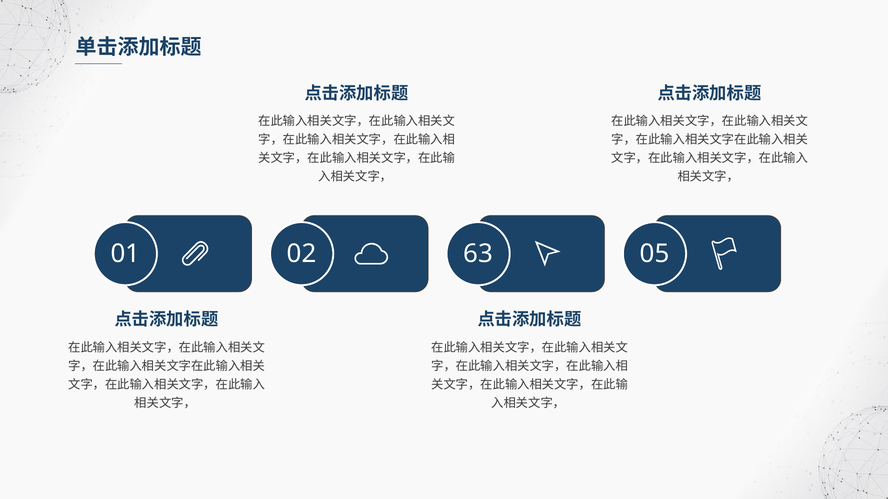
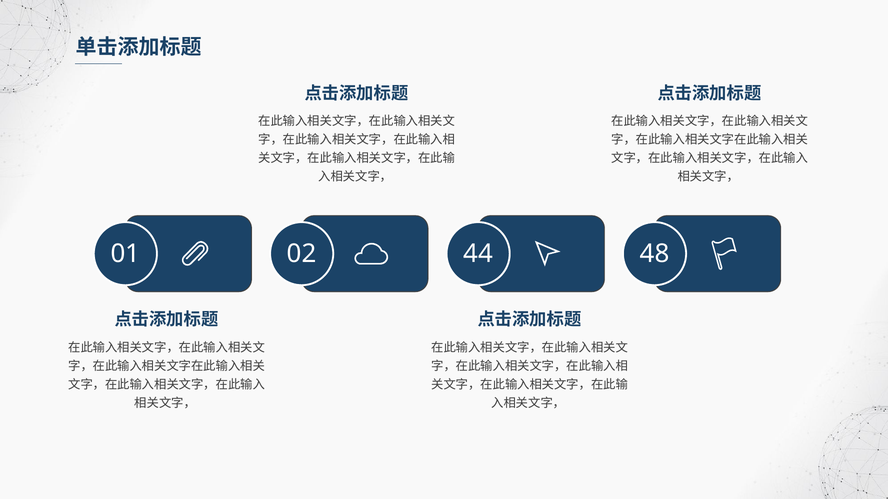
63: 63 -> 44 (478, 254)
05: 05 -> 48 (655, 254)
